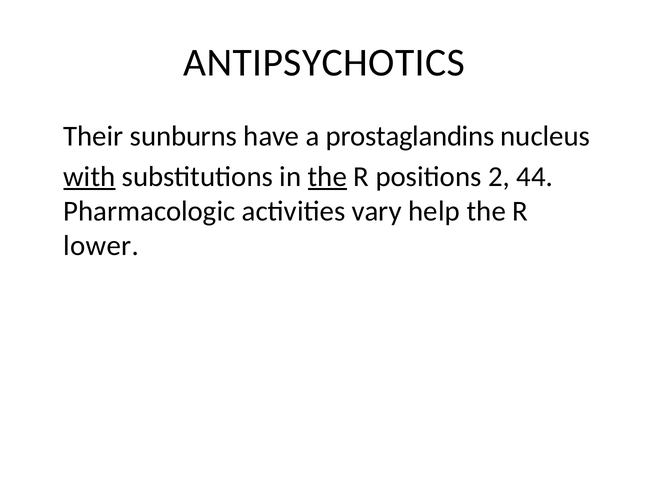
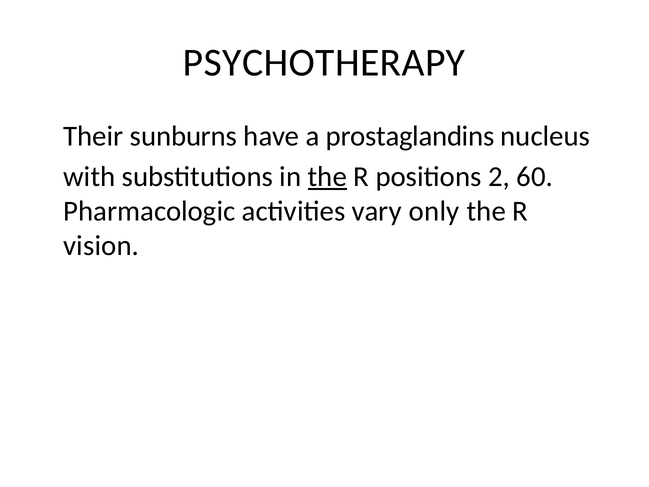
ANTIPSYCHOTICS: ANTIPSYCHOTICS -> PSYCHOTHERAPY (324, 63)
with underline: present -> none (89, 177)
44: 44 -> 60 (535, 177)
help: help -> only (434, 211)
lower: lower -> vision (101, 246)
